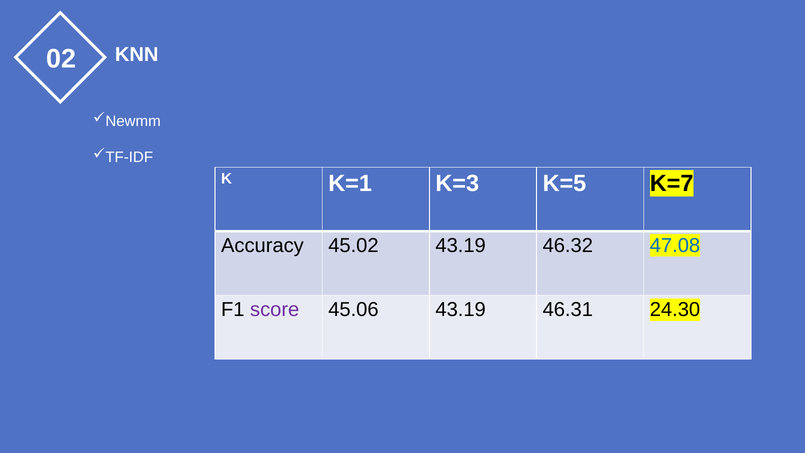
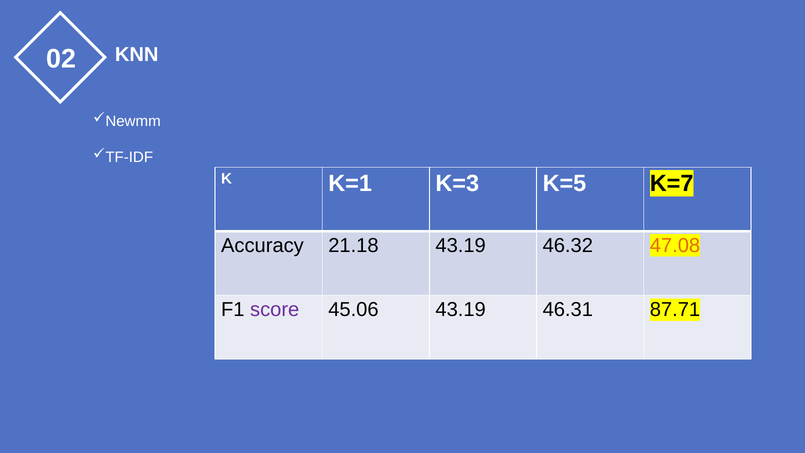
45.02: 45.02 -> 21.18 (353, 246)
47.08 colour: blue -> orange (675, 246)
24.30: 24.30 -> 87.71 (675, 310)
